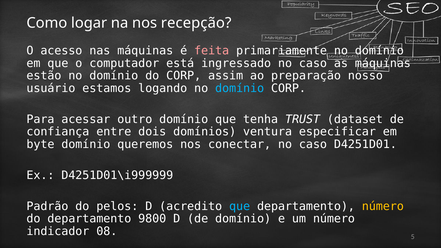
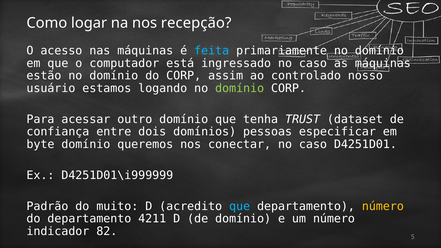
feita colour: pink -> light blue (212, 51)
preparação: preparação -> controlado (306, 76)
domínio colour: light blue -> light green (240, 88)
ventura: ventura -> pessoas (268, 132)
pelos: pelos -> muito (117, 206)
9800: 9800 -> 4211 (152, 219)
08: 08 -> 82 (107, 231)
